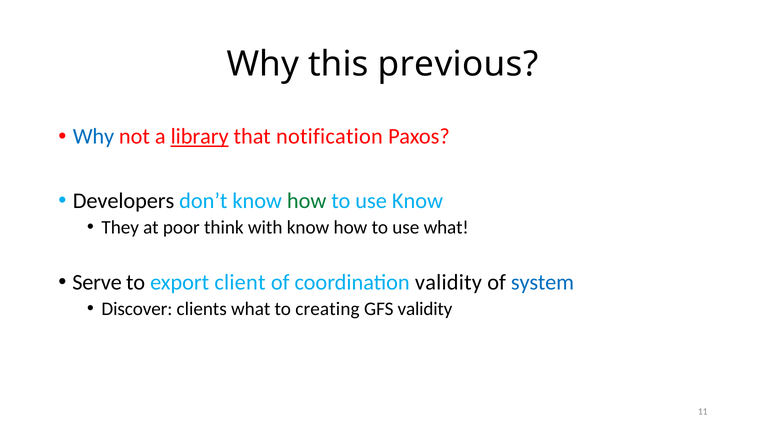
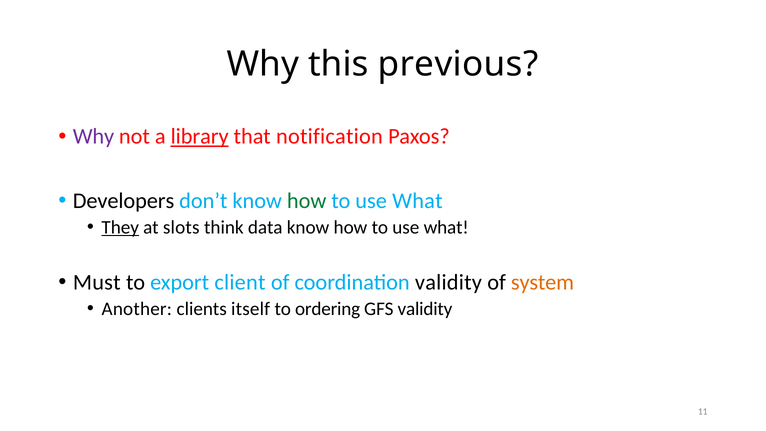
Why colour: blue -> purple (93, 137)
Know: Know -> What (417, 201)
They underline: none -> present (120, 227)
poor: poor -> slots (181, 227)
with: with -> data (265, 227)
Serve: Serve -> Must (97, 282)
system colour: blue -> orange (542, 282)
Discover: Discover -> Another (137, 309)
clients what: what -> itself (251, 309)
creating: creating -> ordering (328, 309)
